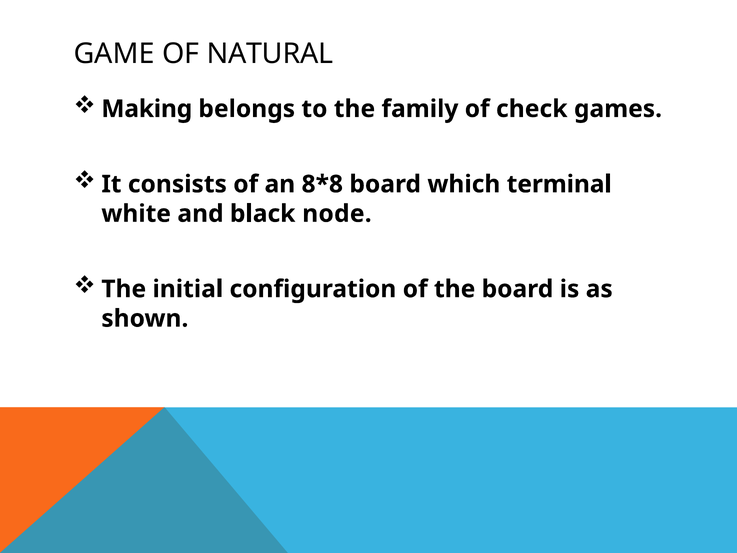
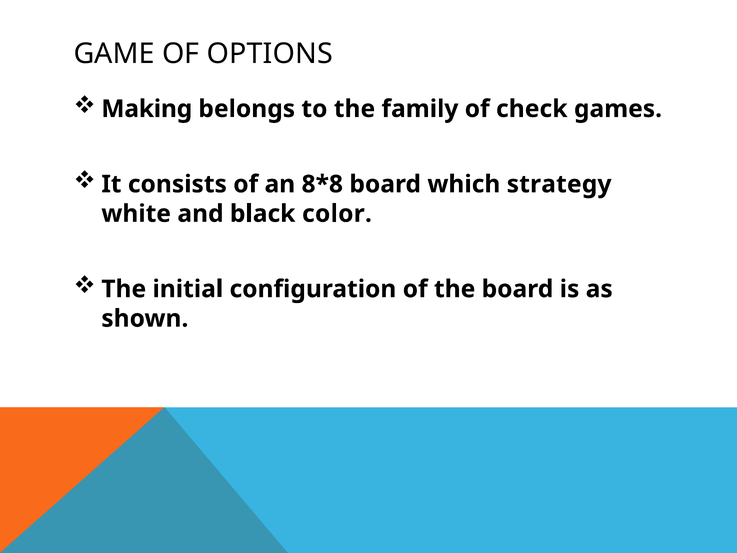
NATURAL: NATURAL -> OPTIONS (270, 54)
terminal: terminal -> strategy (559, 184)
node: node -> color (337, 214)
